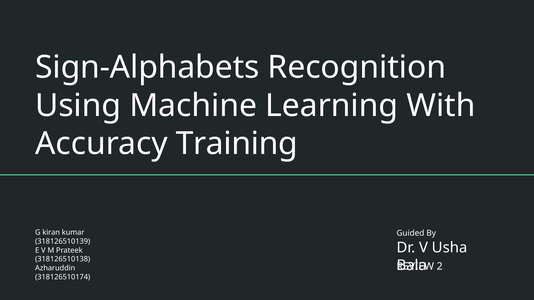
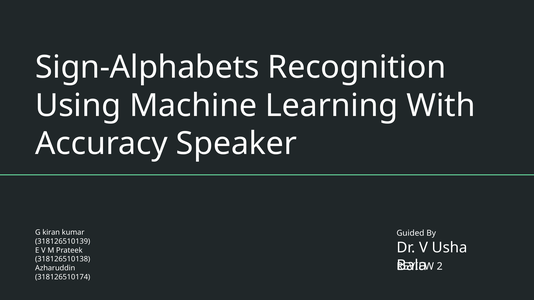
Training: Training -> Speaker (237, 144)
